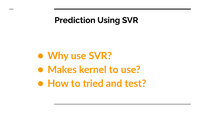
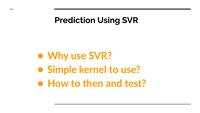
Makes: Makes -> Simple (62, 69)
tried: tried -> then (93, 83)
